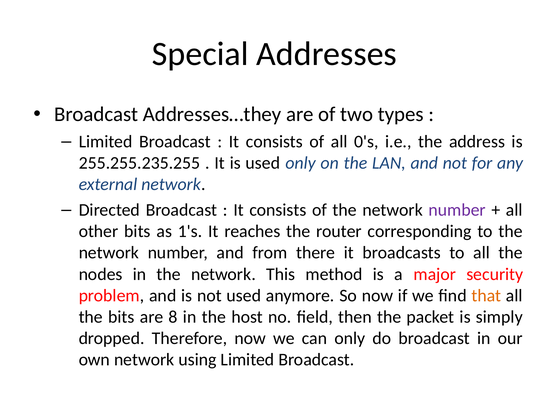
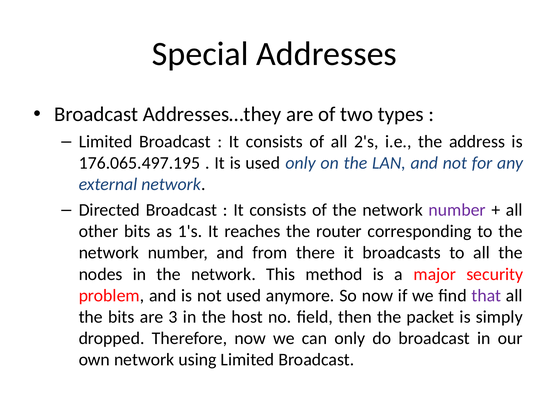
0's: 0's -> 2's (366, 142)
255.255.235.255: 255.255.235.255 -> 176.065.497.195 (139, 163)
that colour: orange -> purple (486, 295)
8: 8 -> 3 (173, 317)
